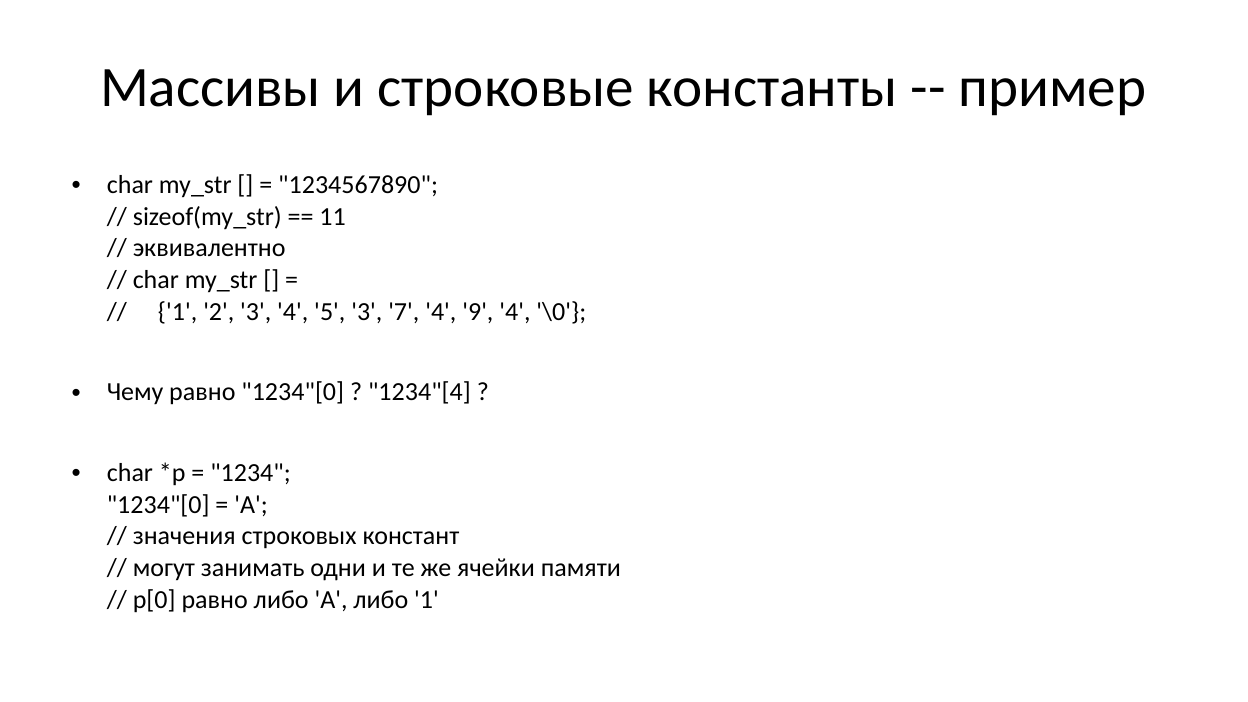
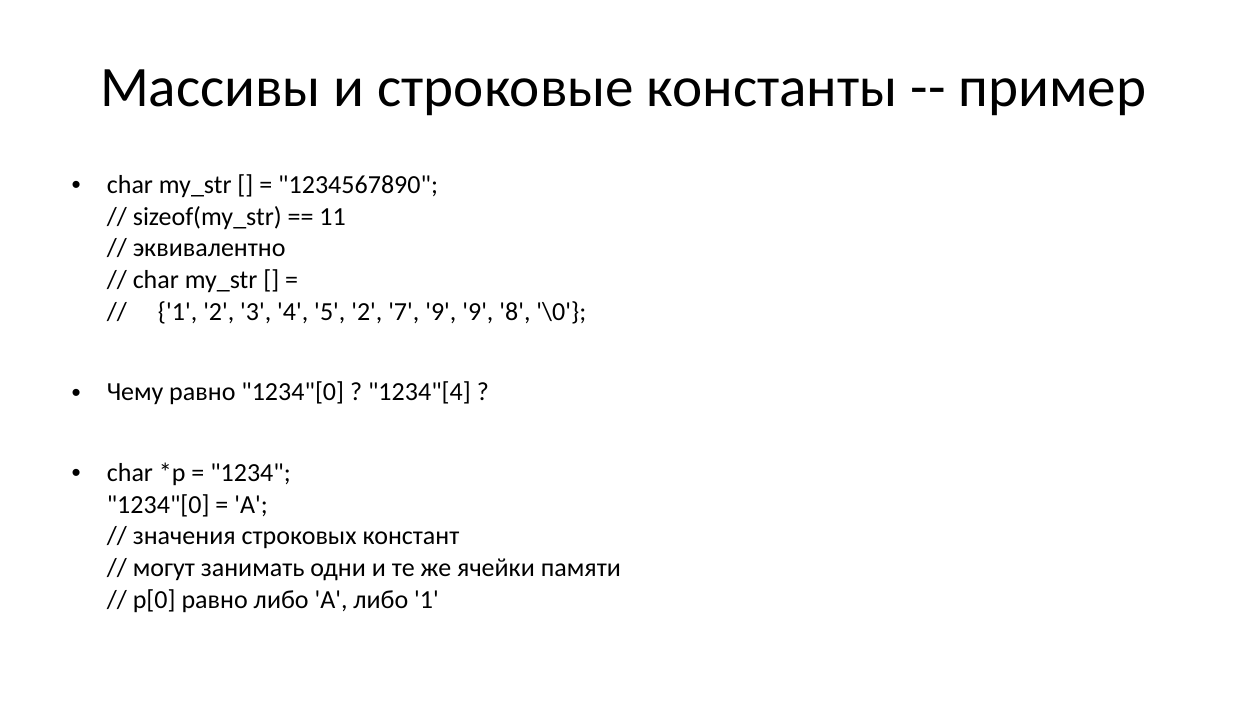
5 3: 3 -> 2 (367, 312)
7 4: 4 -> 9 (441, 312)
9 4: 4 -> 8 (515, 312)
